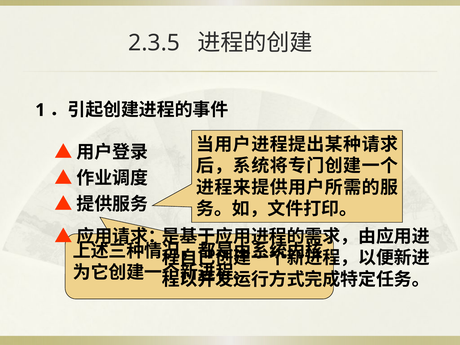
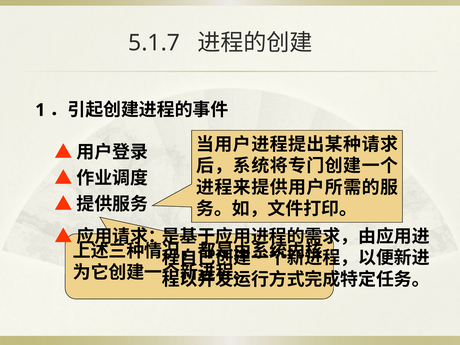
2.3.5: 2.3.5 -> 5.1.7 (154, 43)
